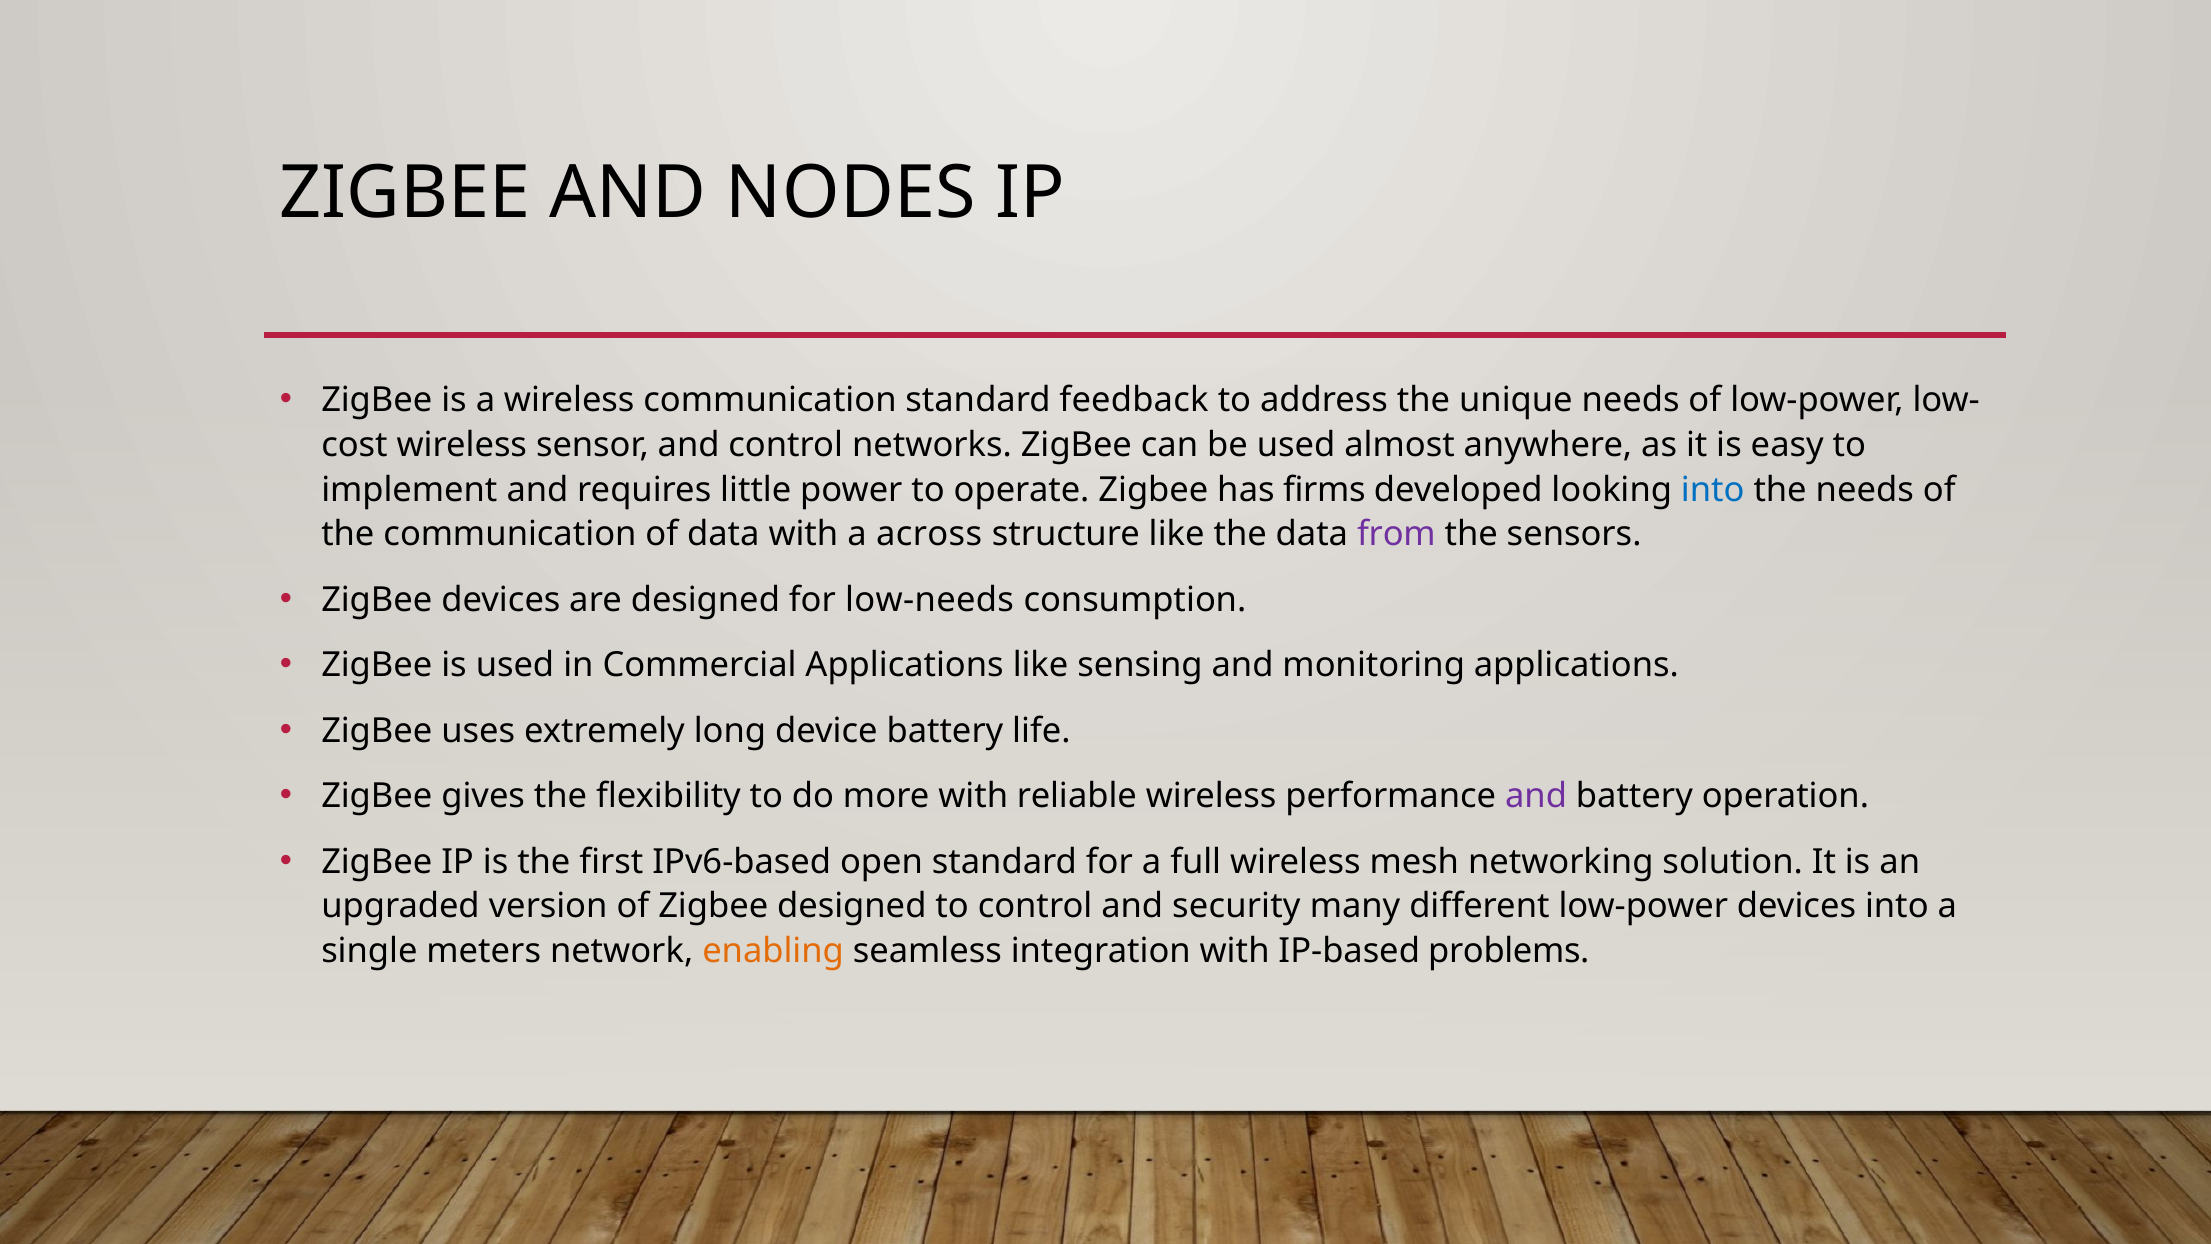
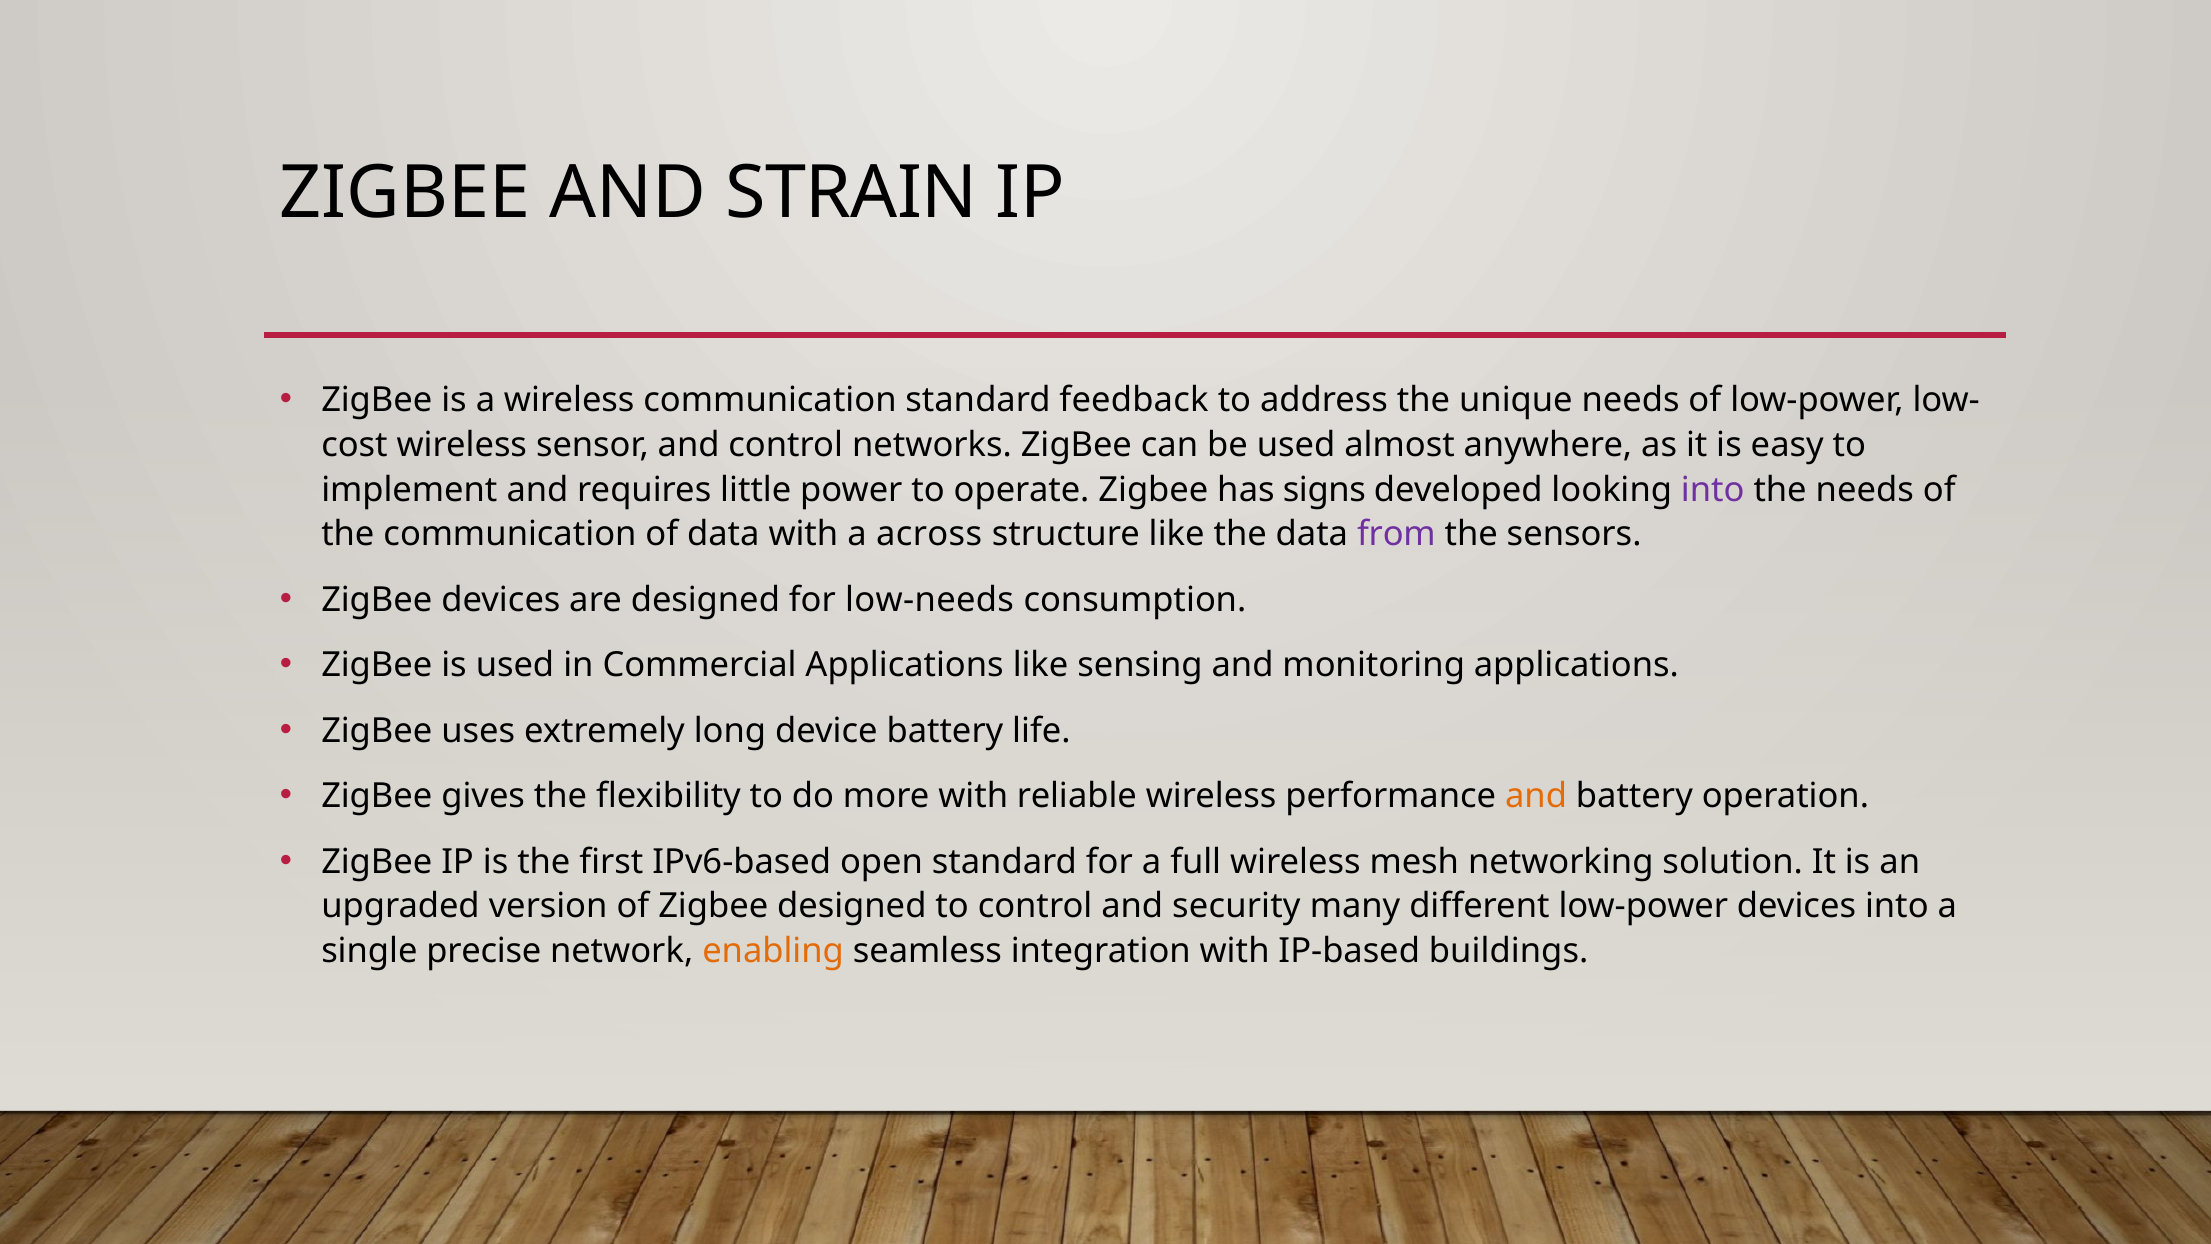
NODES: NODES -> STRAIN (851, 194)
firms: firms -> signs (1324, 490)
into colour: blue -> purple (1713, 490)
and colour: purple -> orange (1536, 796)
meters: meters -> precise (484, 951)
problems: problems -> buildings (1509, 951)
